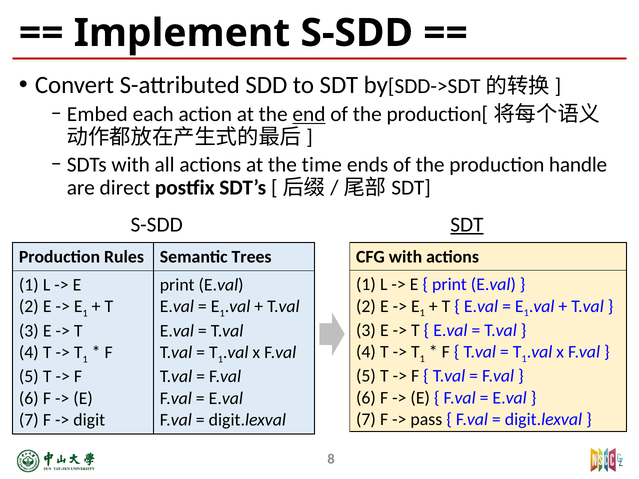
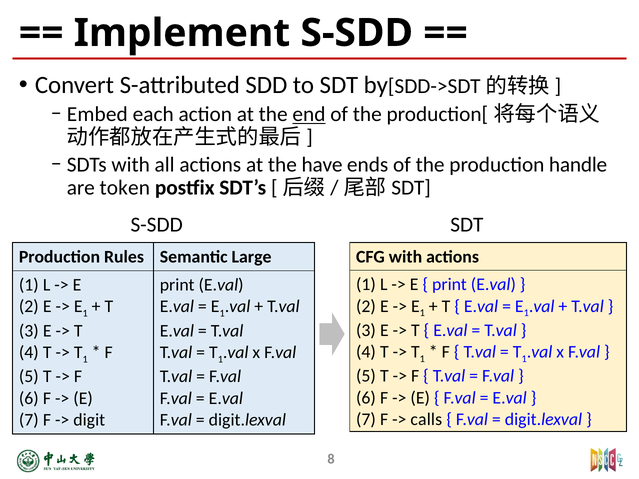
time: time -> have (322, 165)
direct: direct -> token (125, 188)
SDT underline: present -> none (467, 225)
Trees: Trees -> Large (252, 257)
pass: pass -> calls (426, 420)
